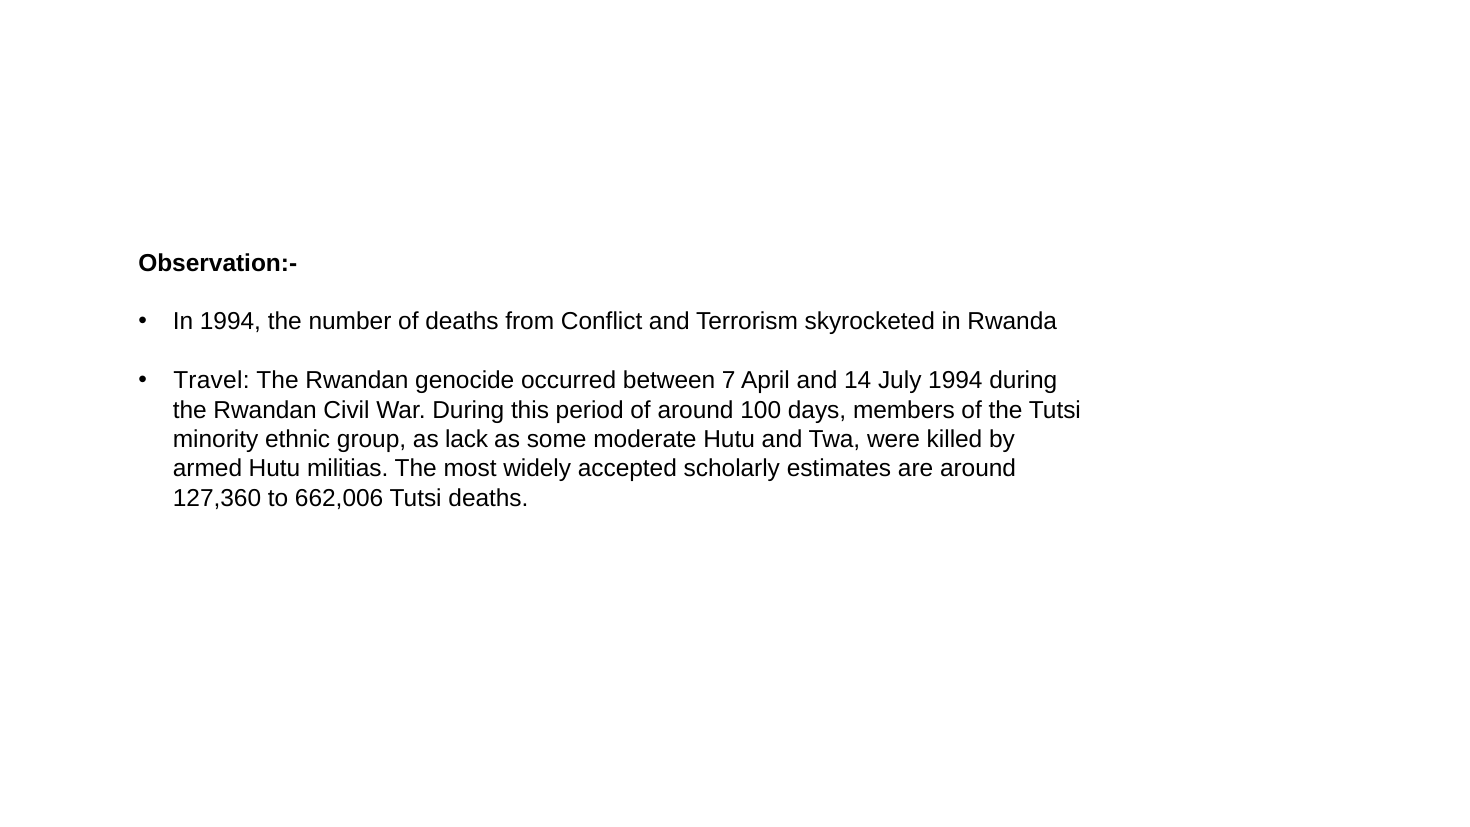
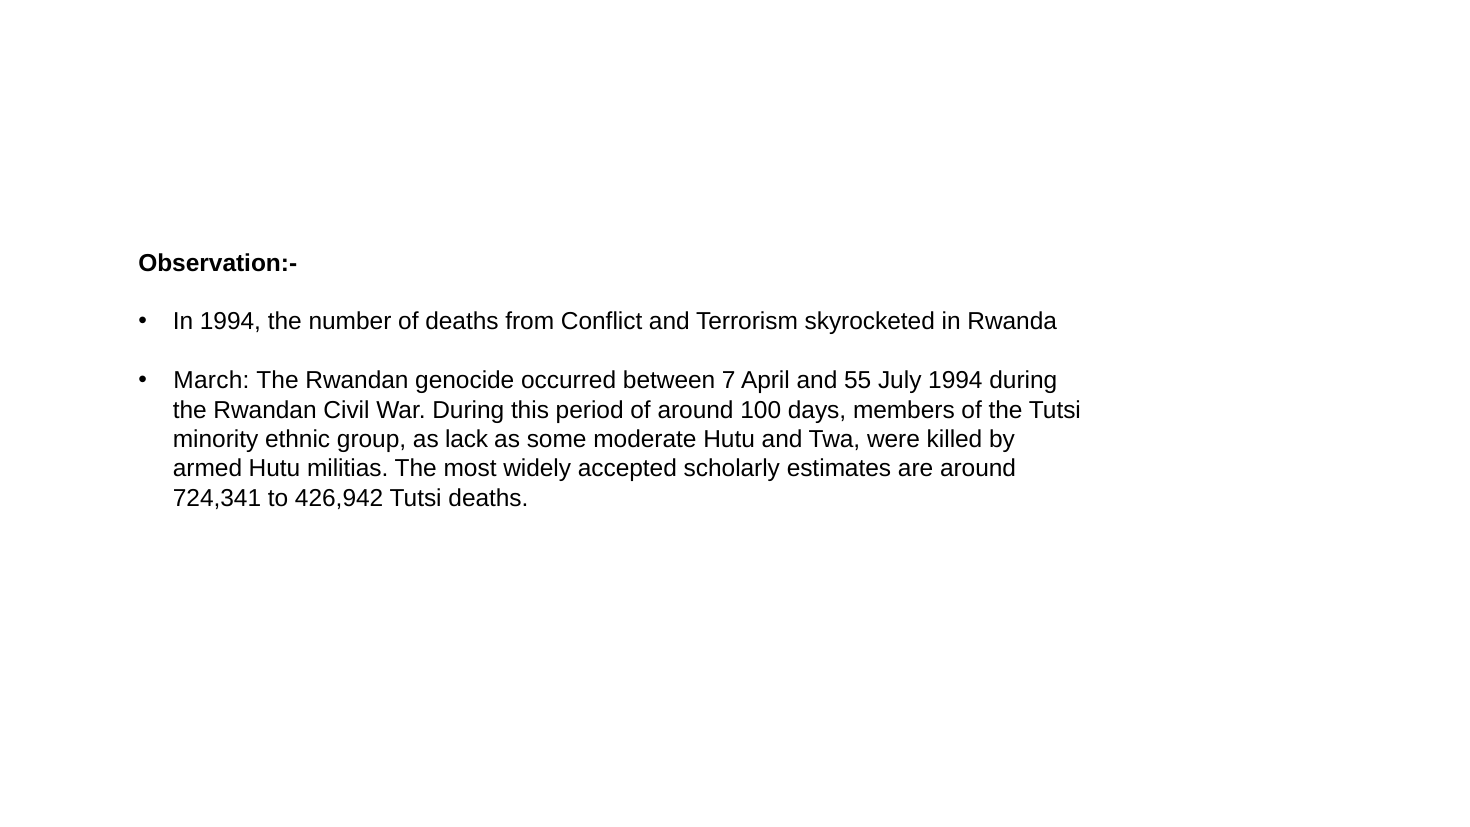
Travel: Travel -> March (211, 381)
14: 14 -> 55 (858, 381)
127,360: 127,360 -> 724,341 (217, 498)
662,006: 662,006 -> 426,942 (339, 498)
